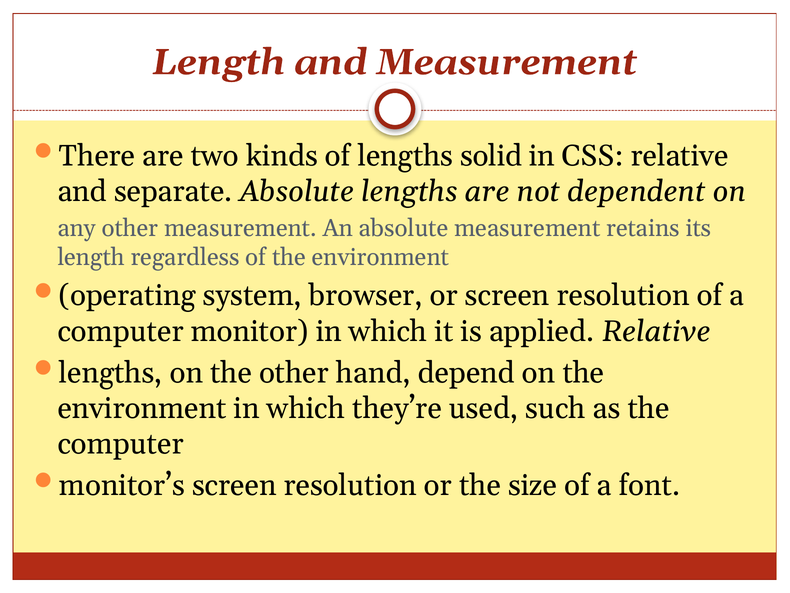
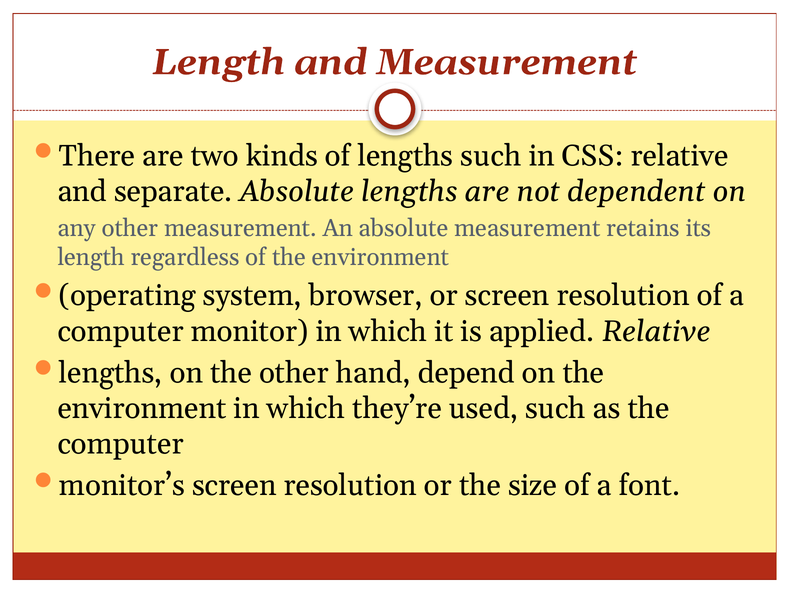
lengths solid: solid -> such (491, 156)
